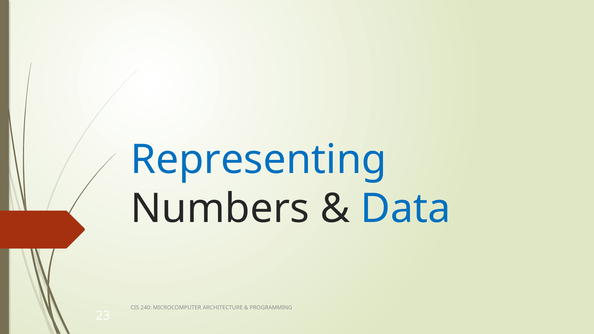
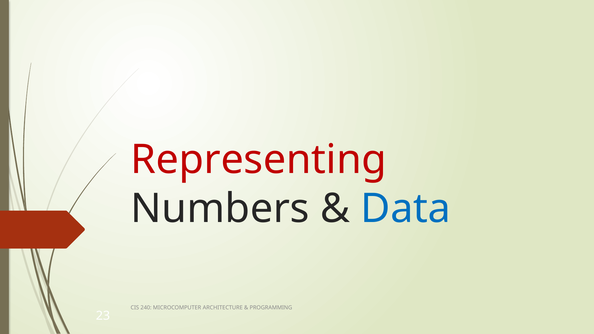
Representing colour: blue -> red (259, 160)
